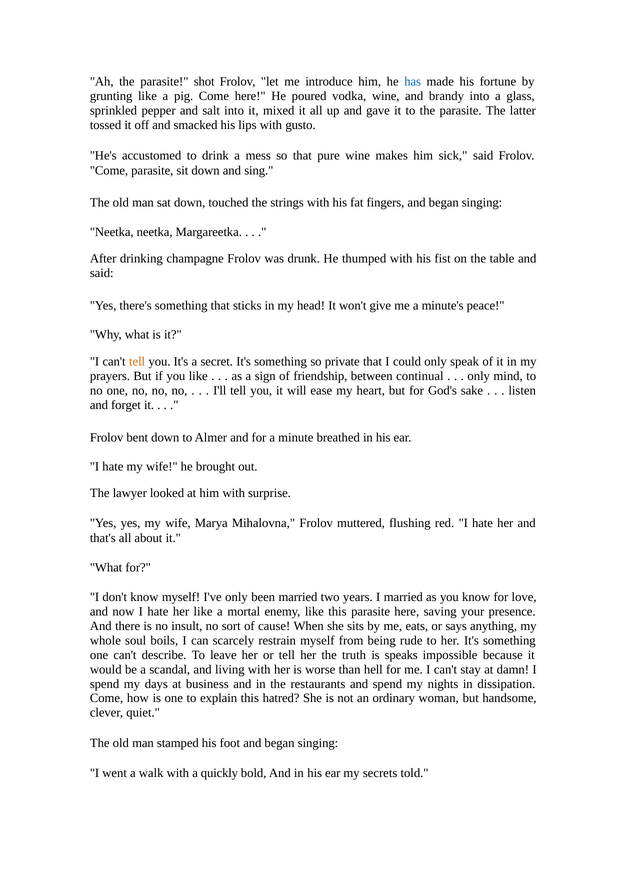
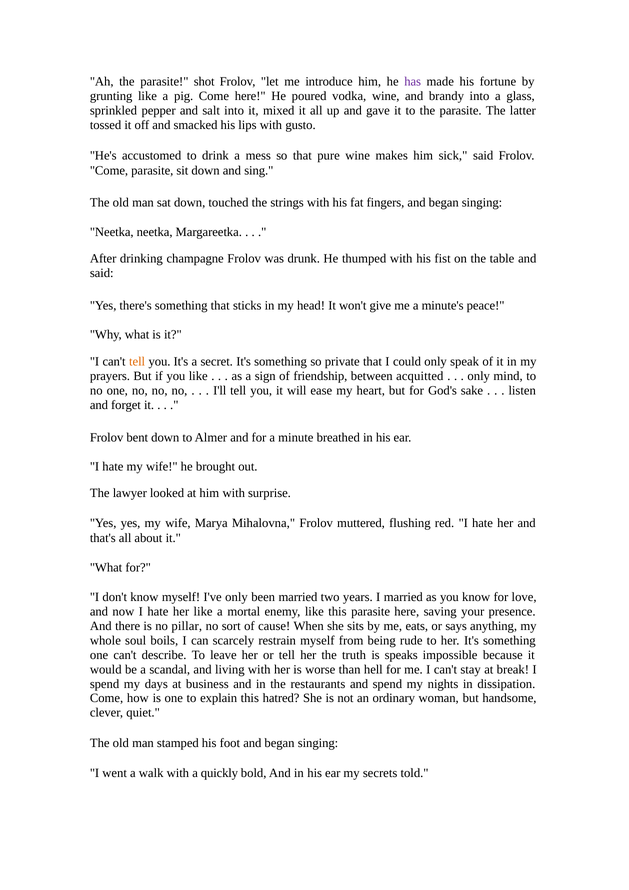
has colour: blue -> purple (413, 82)
continual: continual -> acquitted (420, 376)
insult: insult -> pillar (187, 626)
damn: damn -> break (513, 669)
